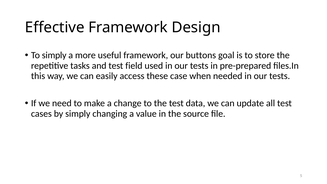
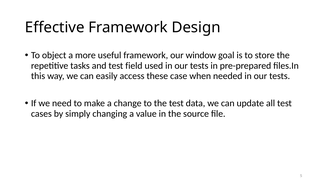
To simply: simply -> object (54, 55)
buttons: buttons -> window (201, 55)
